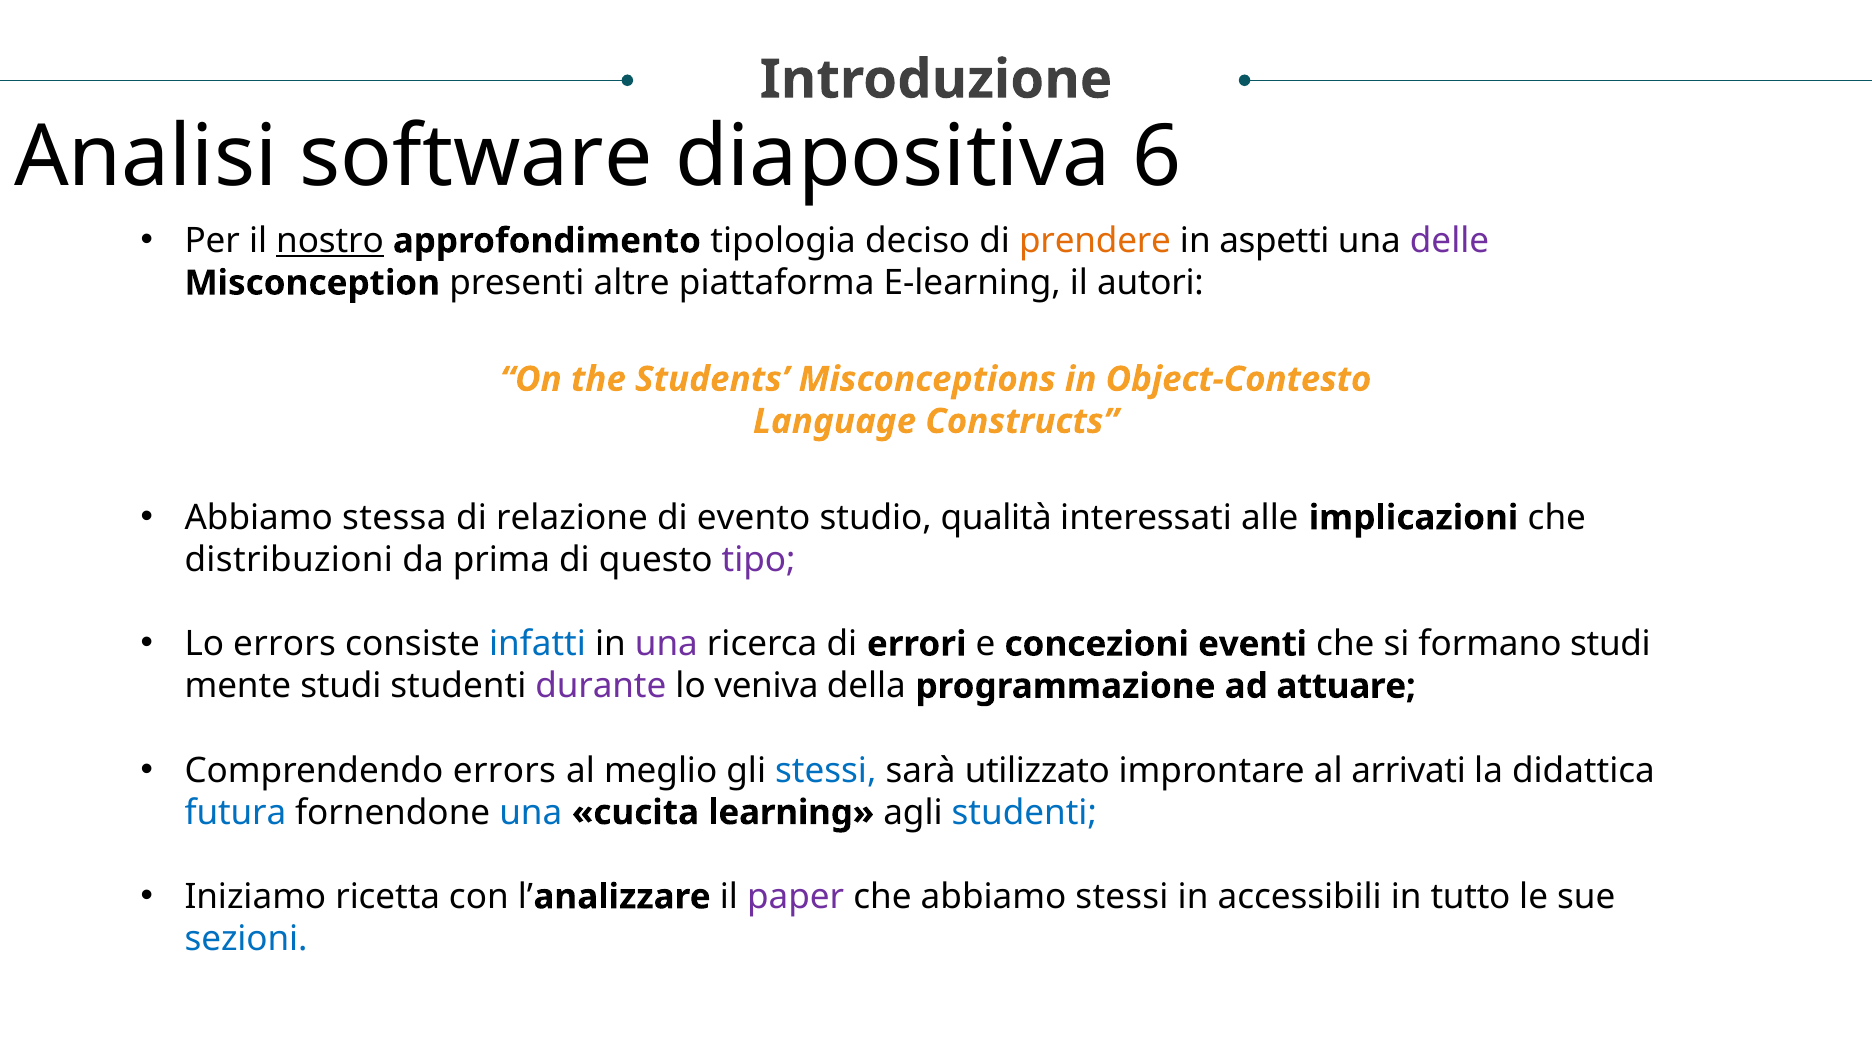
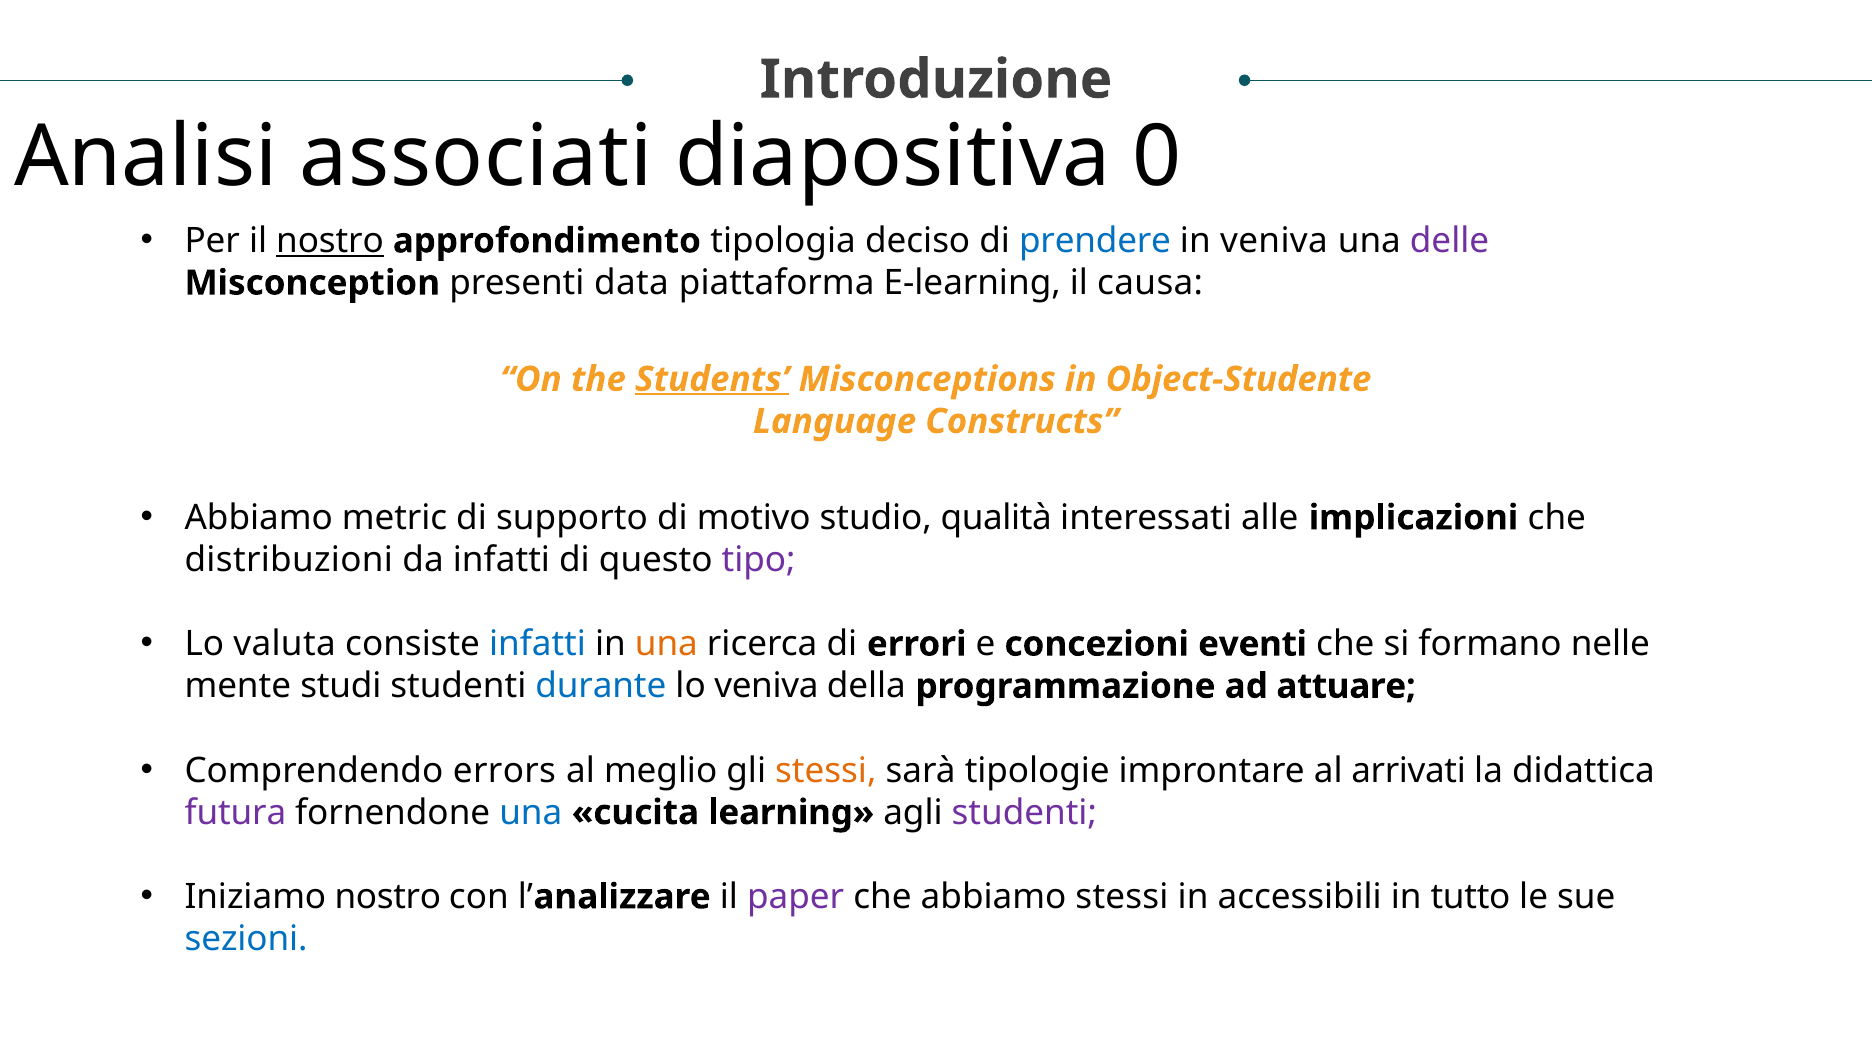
software: software -> associati (476, 157)
6: 6 -> 0 (1158, 157)
prendere colour: orange -> blue (1095, 241)
in aspetti: aspetti -> veniva (1274, 241)
altre: altre -> data (631, 283)
autori: autori -> causa (1150, 283)
Students underline: none -> present (712, 379)
Object-Contesto: Object-Contesto -> Object-Studente (1238, 379)
stessa: stessa -> metric (395, 518)
relazione: relazione -> supporto (572, 518)
evento: evento -> motivo (754, 518)
da prima: prima -> infatti (501, 560)
Lo errors: errors -> valuta (285, 644)
una colour: purple -> orange (666, 644)
formano studi: studi -> nelle (1610, 644)
durante colour: purple -> blue (601, 686)
stessi colour: blue -> orange (826, 770)
utilizzato: utilizzato -> tipologie (1037, 770)
futura colour: blue -> purple (235, 813)
studenti colour: blue -> purple (1024, 813)
Iniziamo ricetta: ricetta -> nostro (388, 897)
